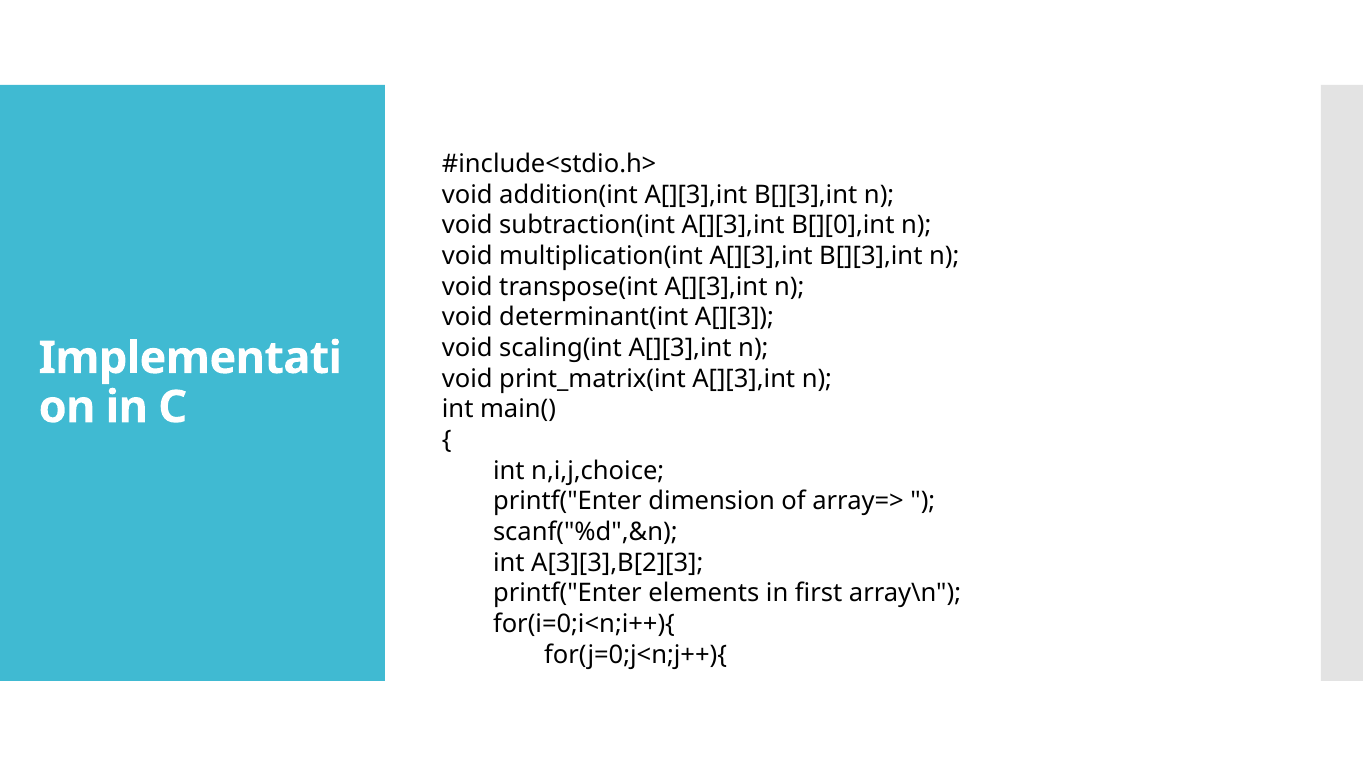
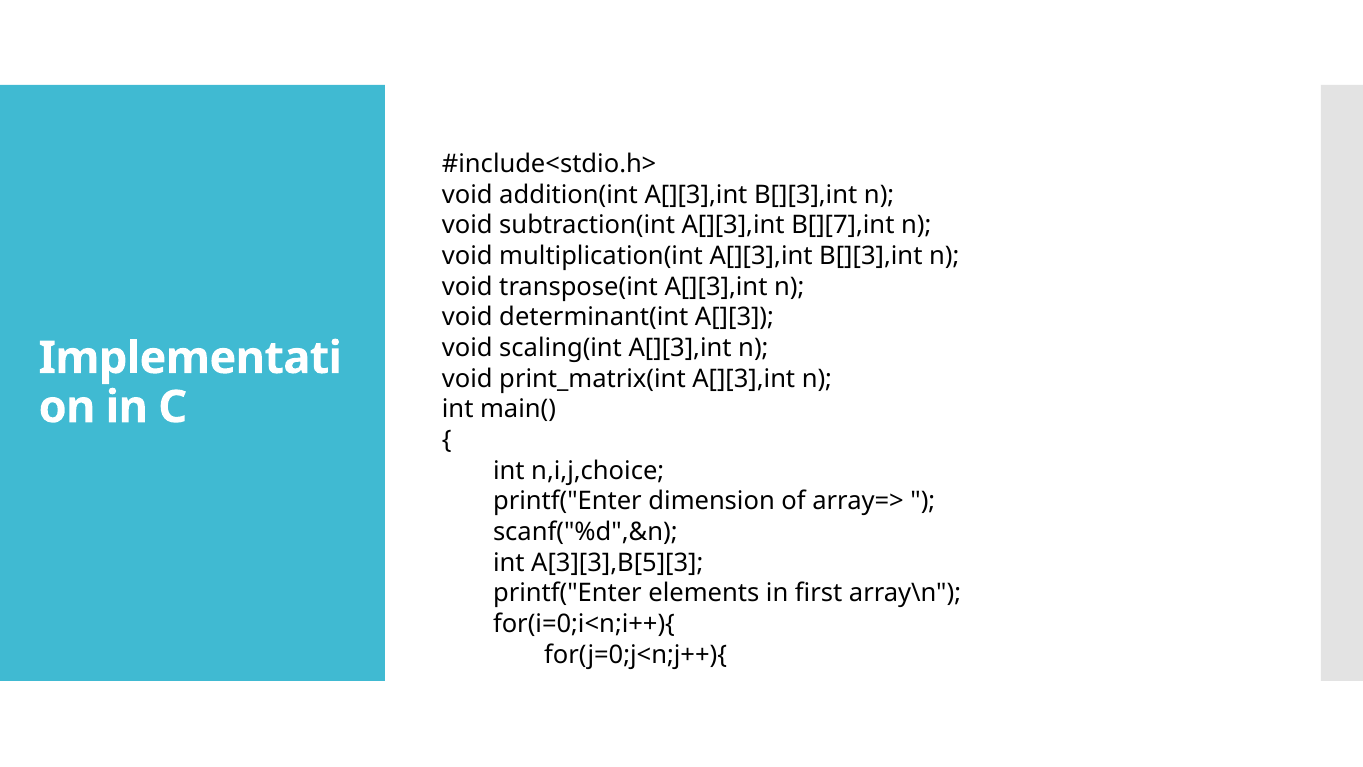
B[][0],int: B[][0],int -> B[][7],int (843, 225)
A[3][3],B[2][3: A[3][3],B[2][3 -> A[3][3],B[5][3 (617, 563)
